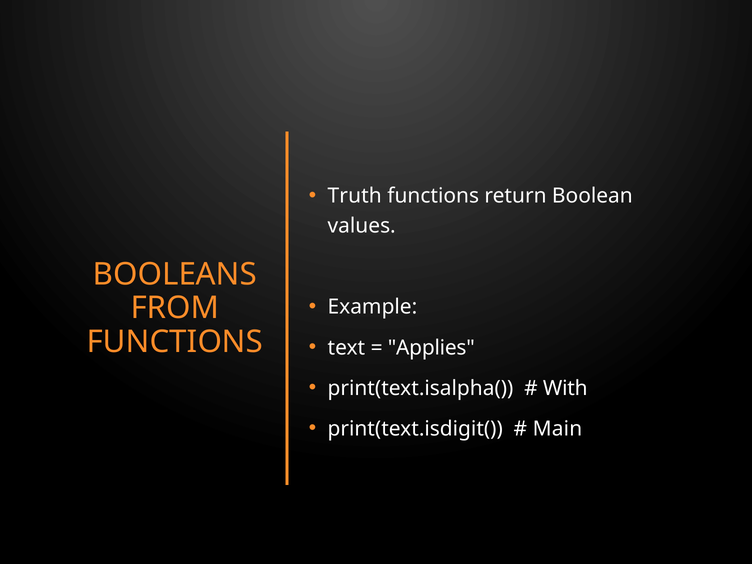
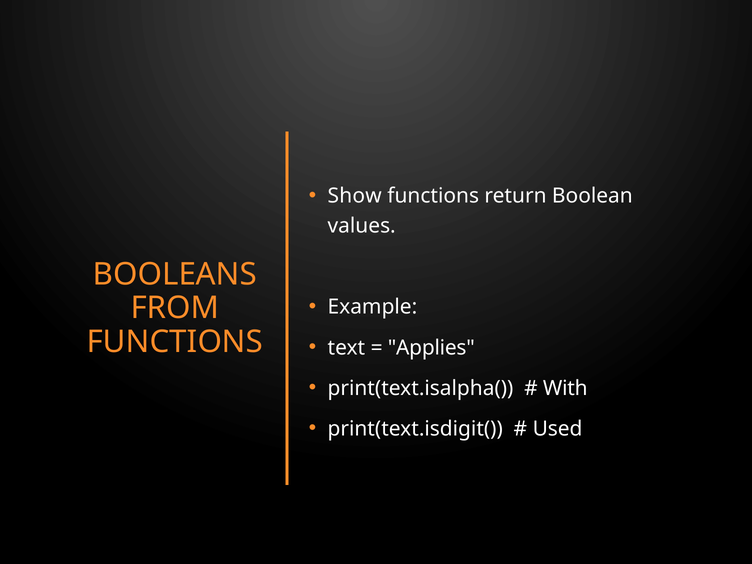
Truth: Truth -> Show (355, 196)
Main: Main -> Used (558, 429)
